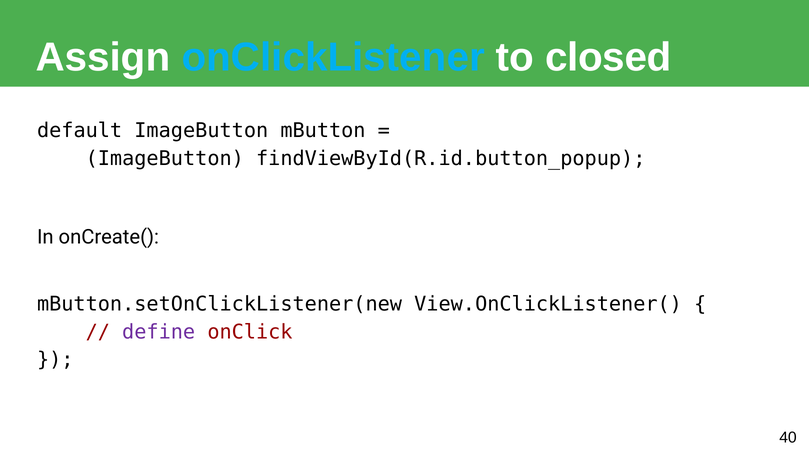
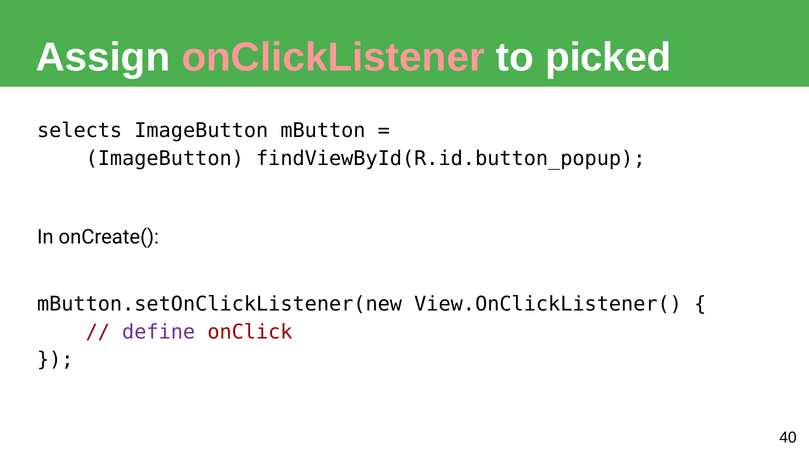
onClickListener colour: light blue -> pink (333, 58)
closed: closed -> picked (608, 58)
default: default -> selects (80, 131)
